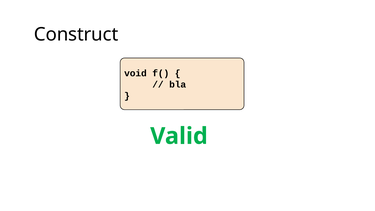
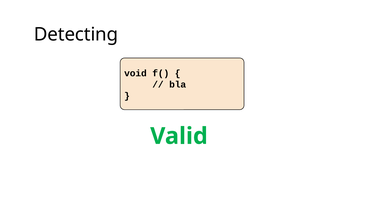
Construct: Construct -> Detecting (76, 34)
